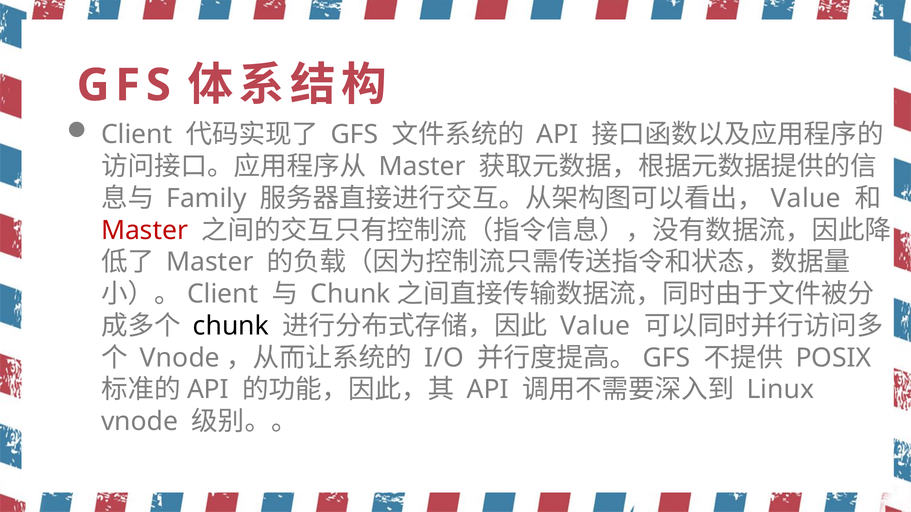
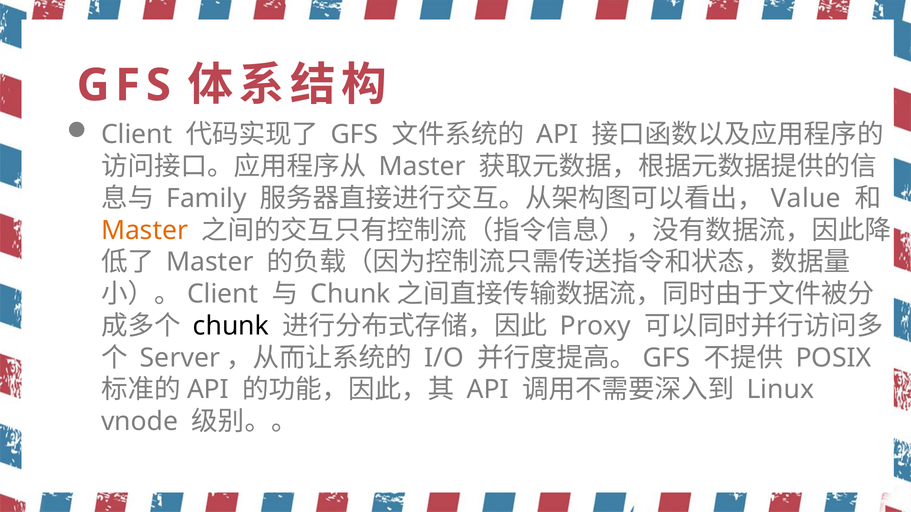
Master colour: red -> orange (145, 230)
Value: Value -> Proxy (595, 326)
Vnode: Vnode -> Server (180, 358)
